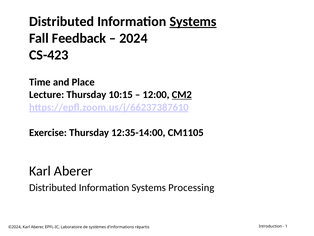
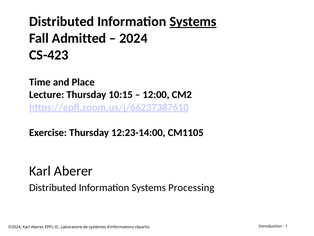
Feedback: Feedback -> Admitted (79, 38)
CM2 underline: present -> none (182, 95)
12:35-14:00: 12:35-14:00 -> 12:23-14:00 (138, 132)
